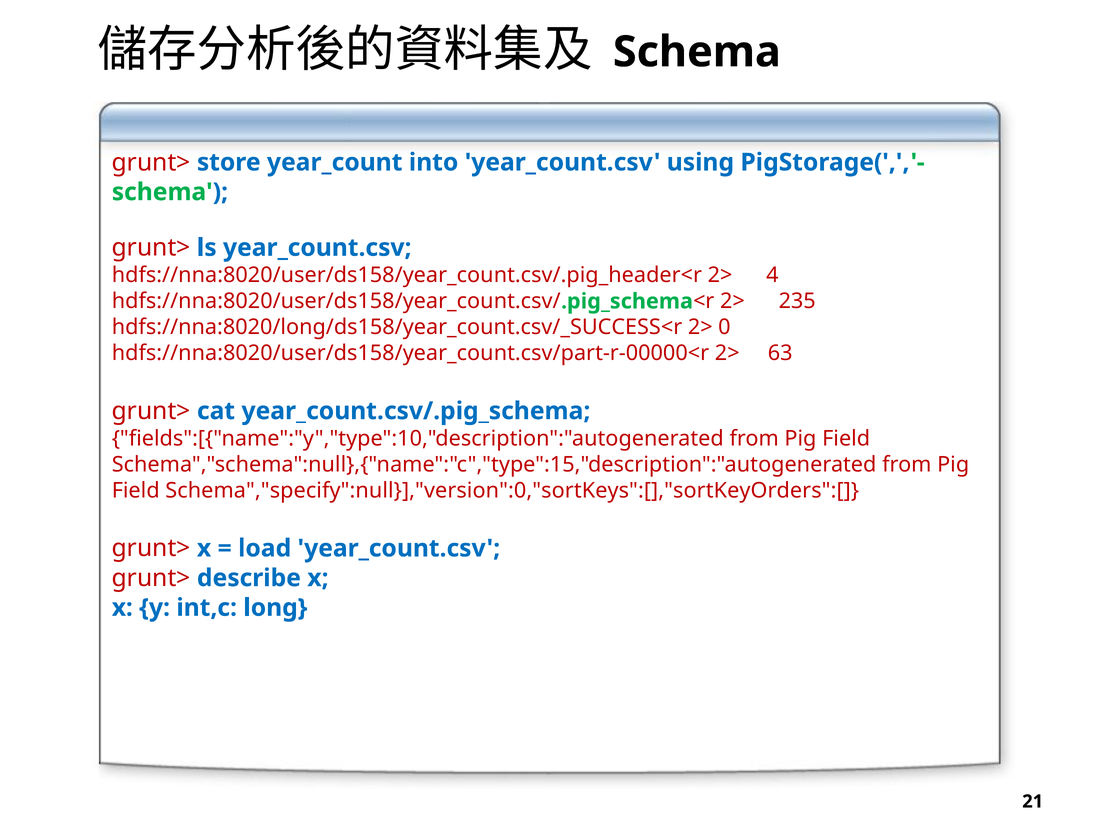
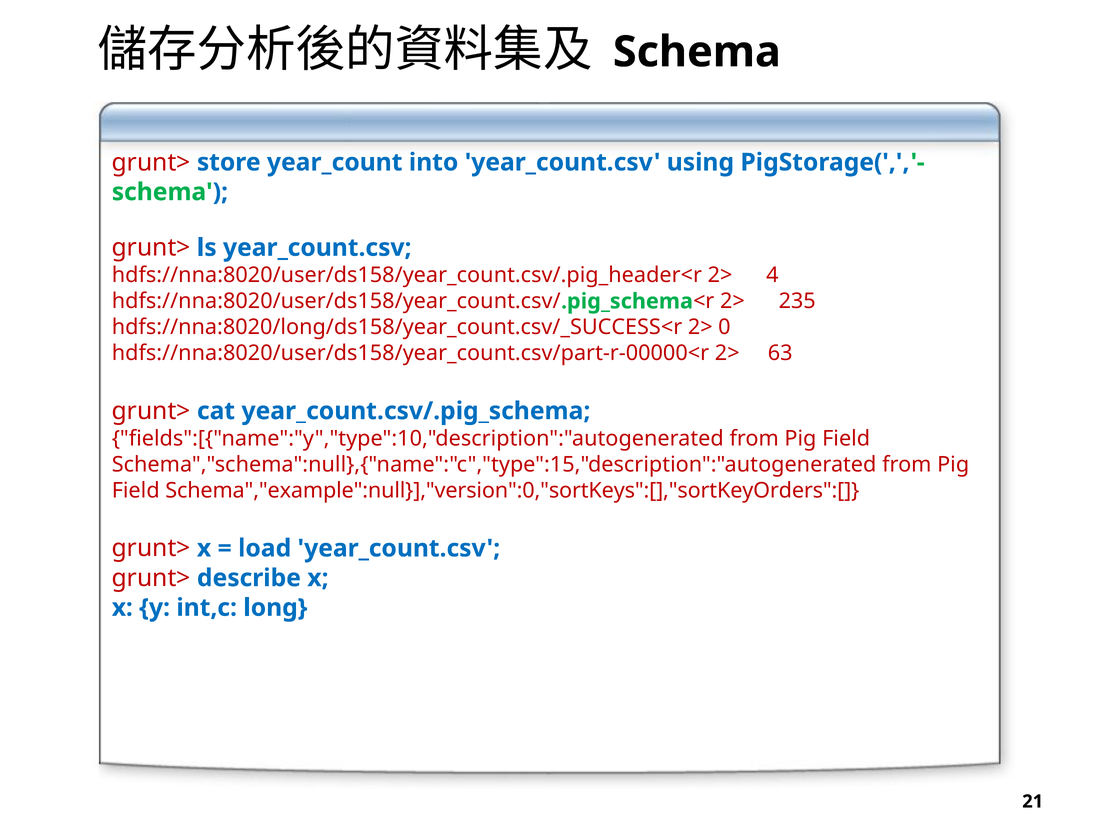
Schema","specify":null}],"version":0,"sortKeys":[],"sortKeyOrders":[: Schema","specify":null}],"version":0,"sortKeys":[],"sortKeyOrders":[ -> Schema","example":null}],"version":0,"sortKeys":[],"sortKeyOrders":[ (512, 490)
